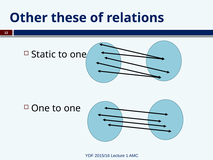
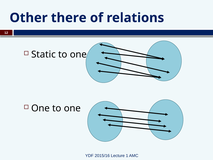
these: these -> there (69, 18)
